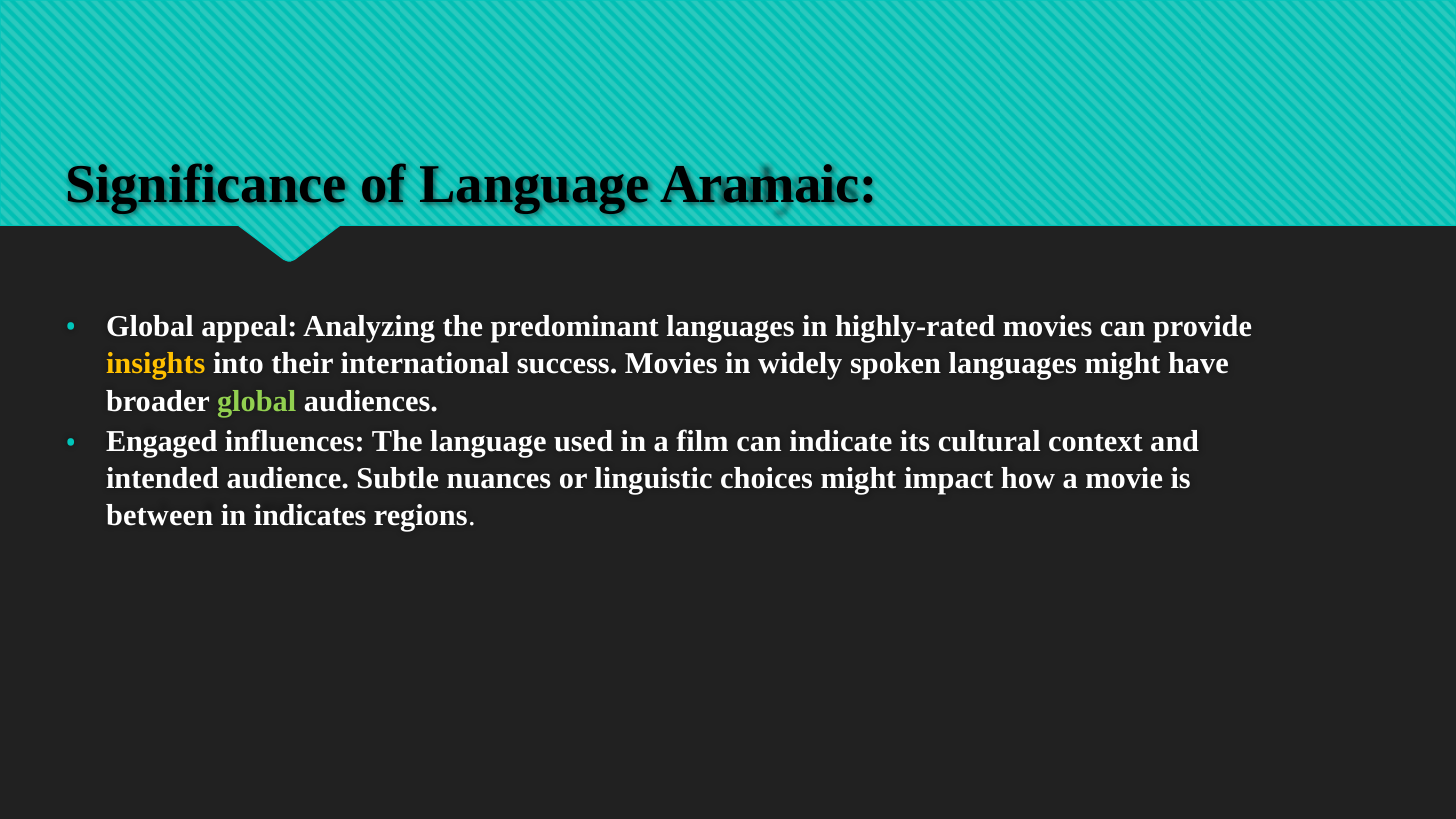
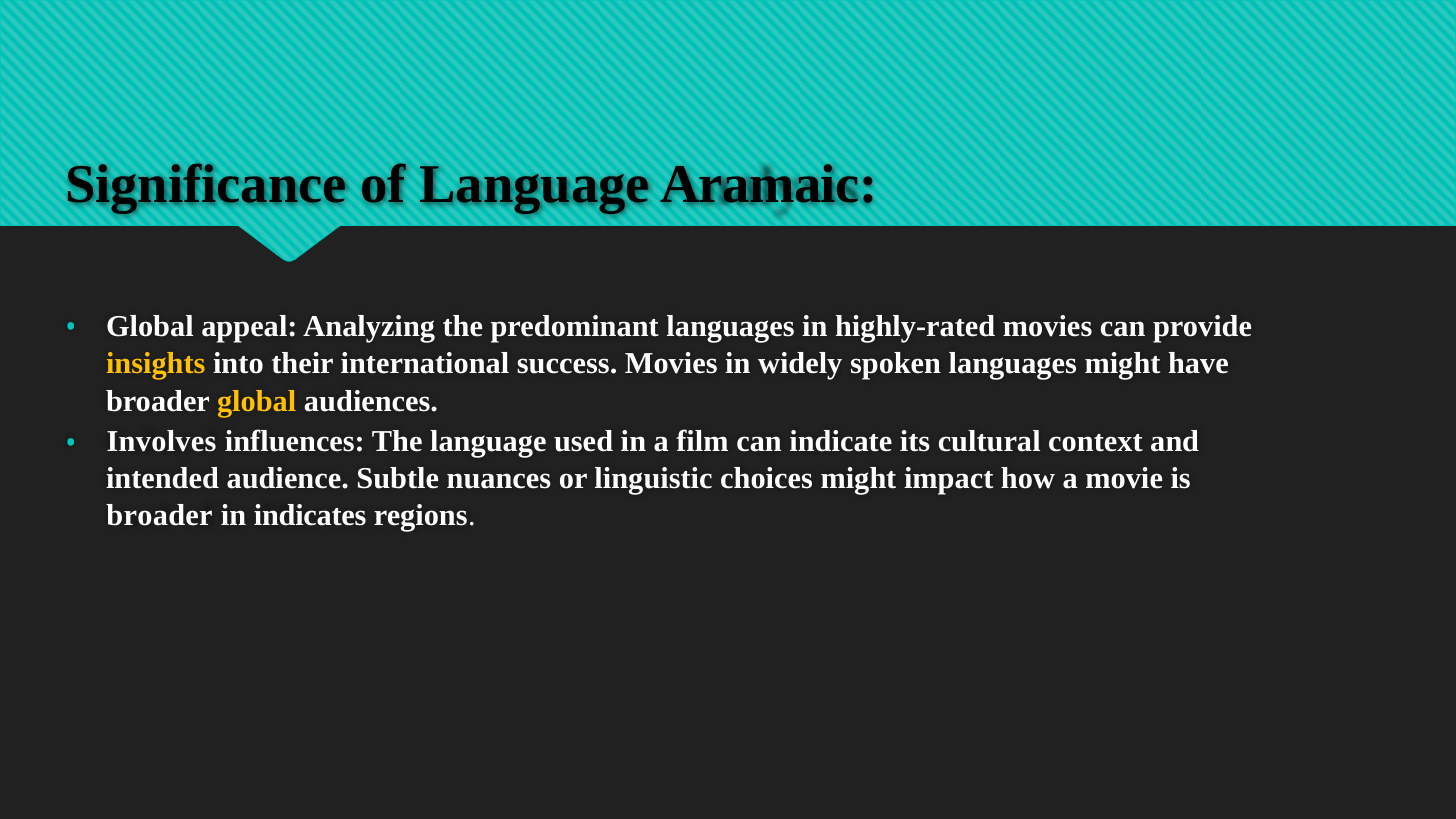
global colour: light green -> yellow (257, 401)
Engaged: Engaged -> Involves (162, 442)
between: between -> broader (160, 516)
